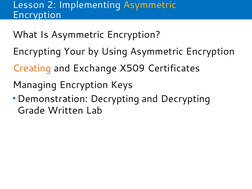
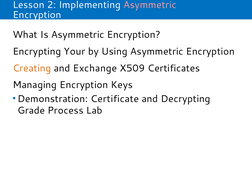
Asymmetric colour: yellow -> pink (150, 5)
Demonstration Decrypting: Decrypting -> Certificate (115, 99)
Written: Written -> Process (66, 111)
